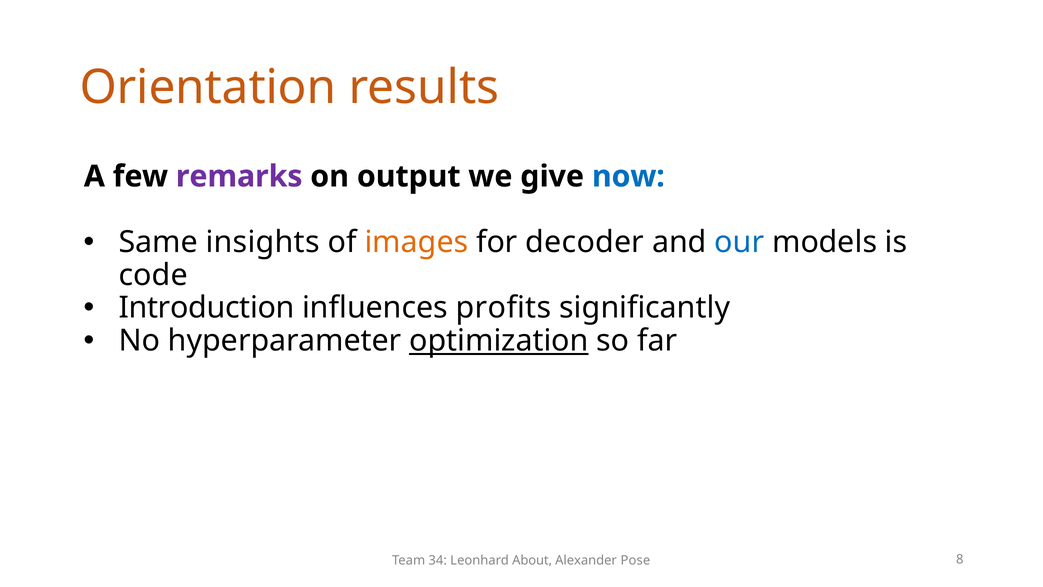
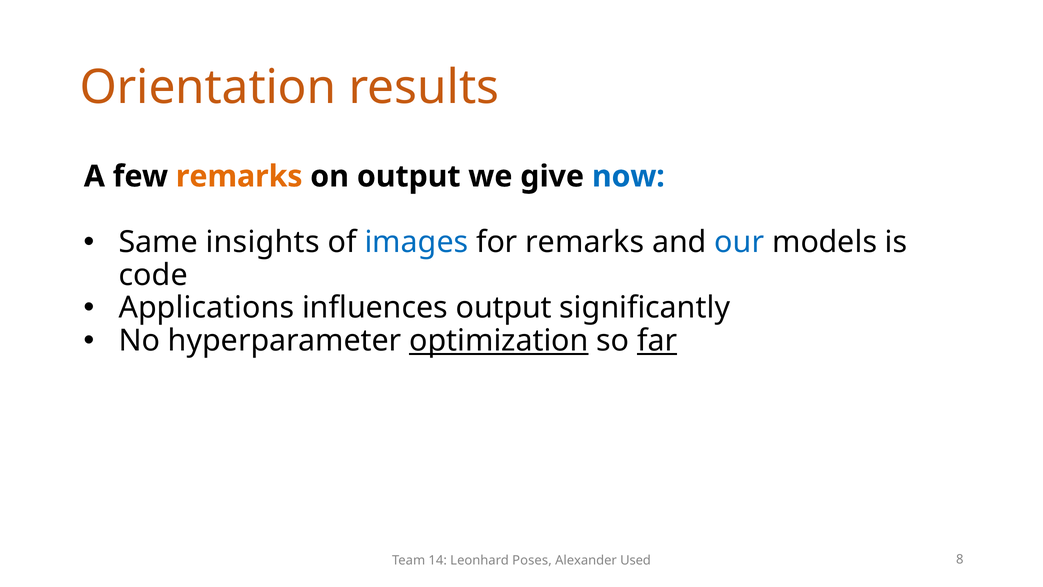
remarks colour: purple -> orange (239, 176)
images colour: orange -> blue (416, 242)
for decoder: decoder -> remarks (585, 242)
Introduction: Introduction -> Applications (206, 308)
influences profits: profits -> output (504, 308)
far underline: none -> present (657, 341)
34: 34 -> 14 (438, 560)
About: About -> Poses (532, 560)
Pose: Pose -> Used (636, 560)
